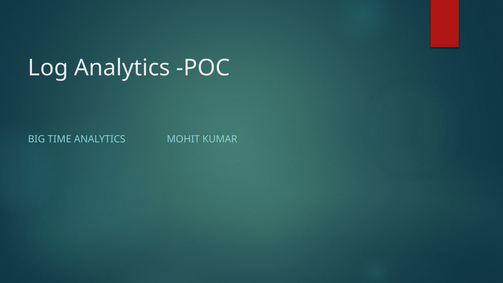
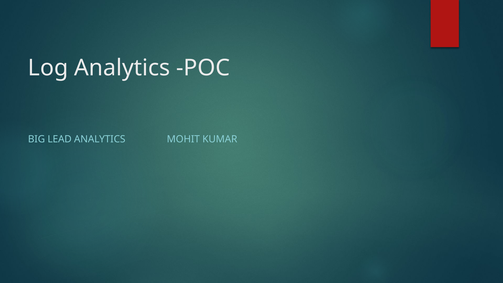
TIME: TIME -> LEAD (60, 139)
